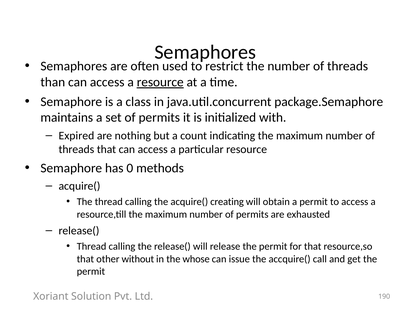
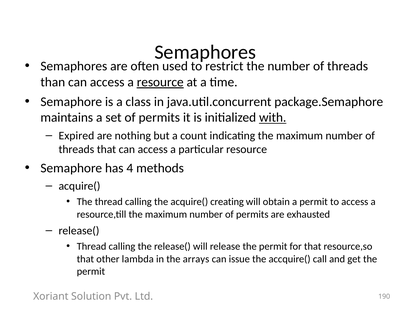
with underline: none -> present (273, 118)
0: 0 -> 4 (130, 168)
without: without -> lambda (138, 259)
whose: whose -> arrays (196, 259)
